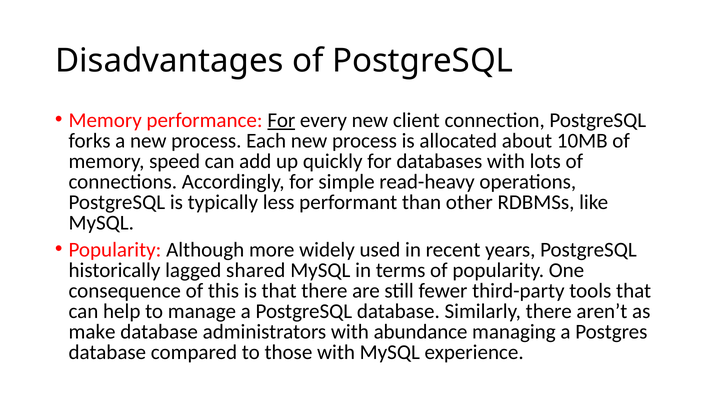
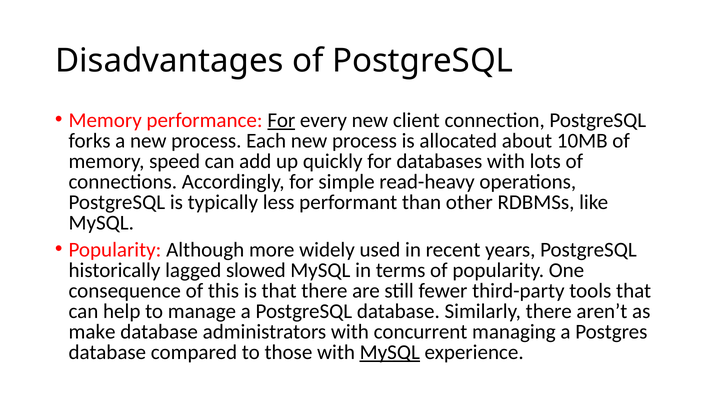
shared: shared -> slowed (256, 270)
abundance: abundance -> concurrent (421, 332)
MySQL underline: none -> present (390, 352)
